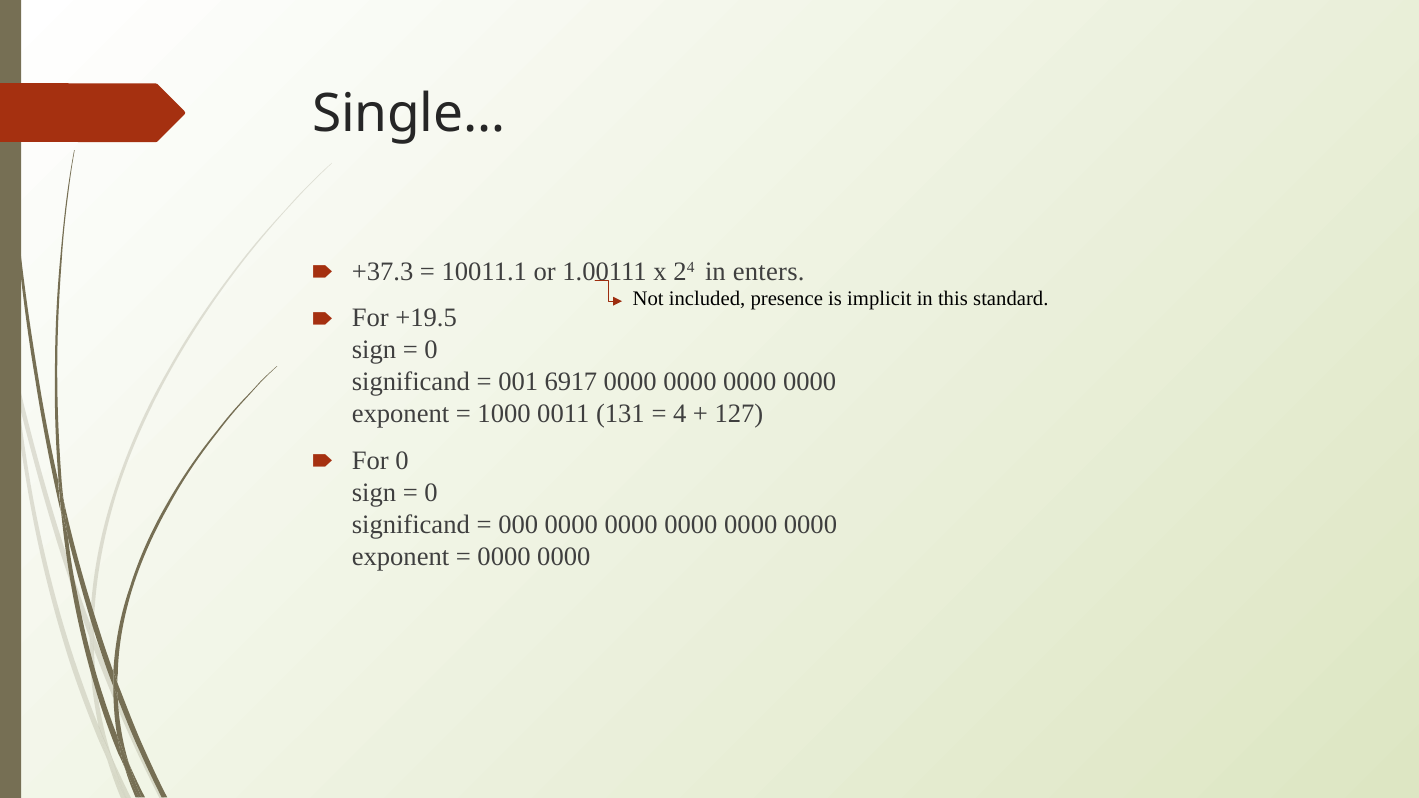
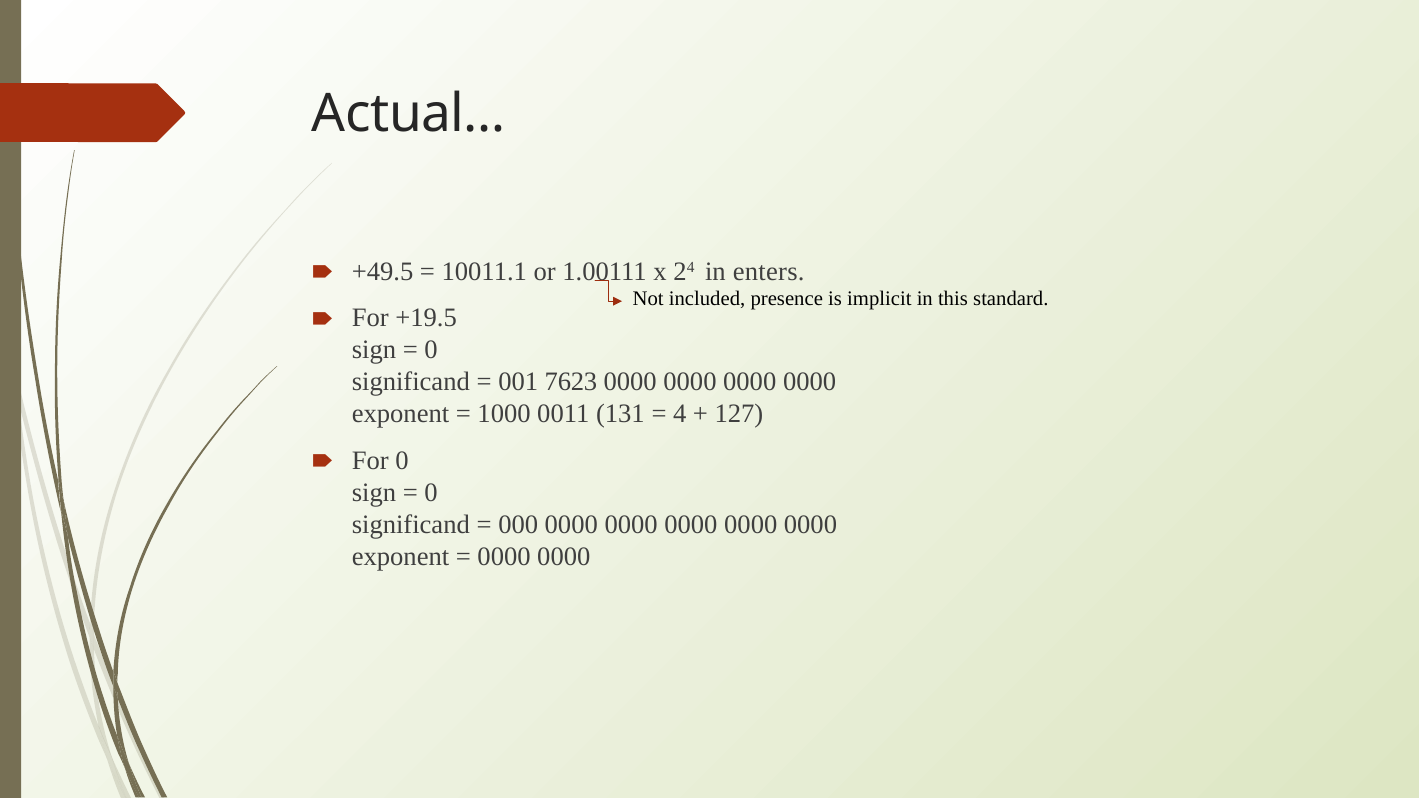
Single…: Single… -> Actual… (409, 114)
+37.3: +37.3 -> +49.5 (383, 271)
6917: 6917 -> 7623 (571, 382)
